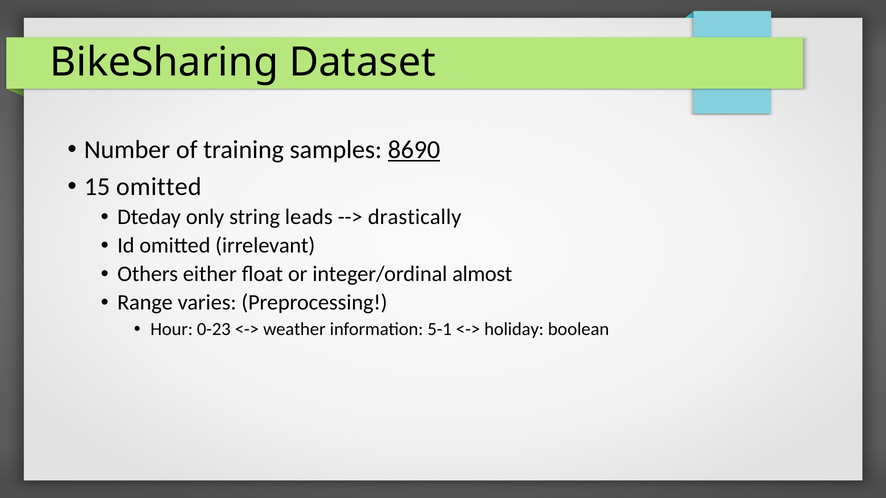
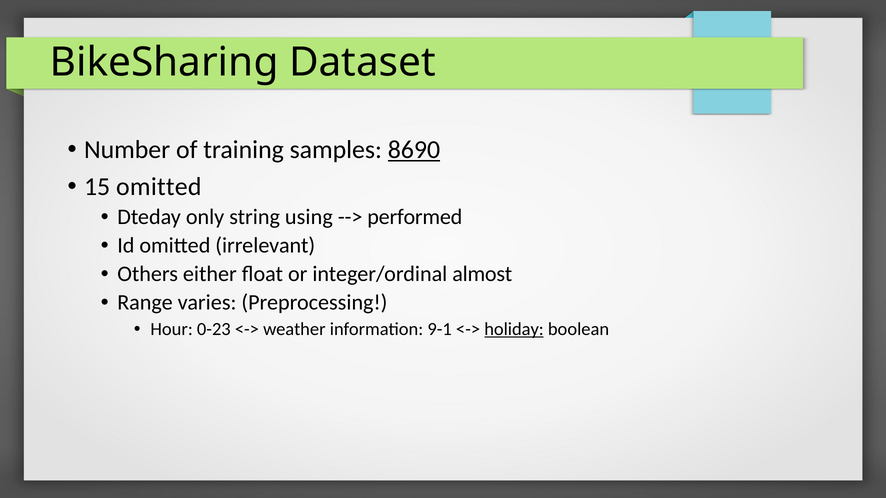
leads: leads -> using (309, 217)
drastically: drastically -> performed (415, 217)
5-1: 5-1 -> 9-1 (440, 329)
holiday underline: none -> present (514, 329)
